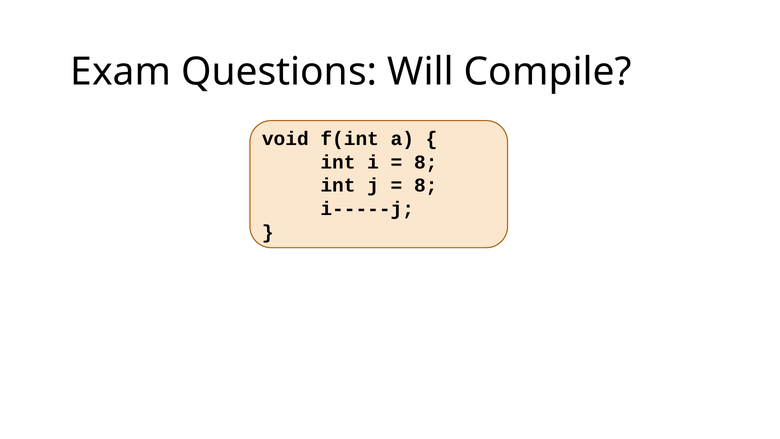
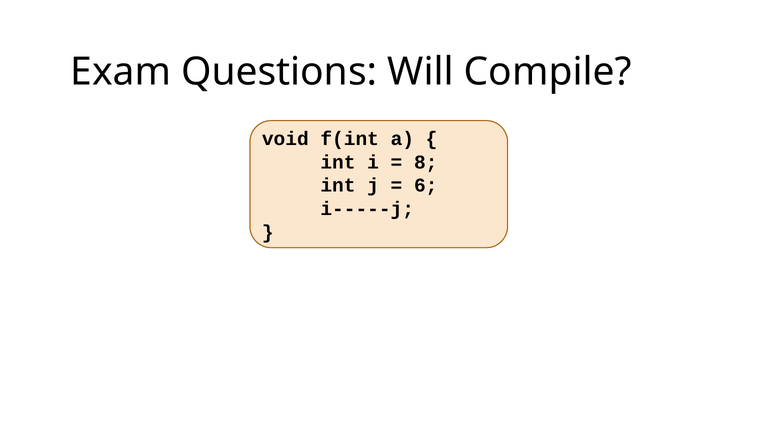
8: 8 -> 6 (426, 185)
